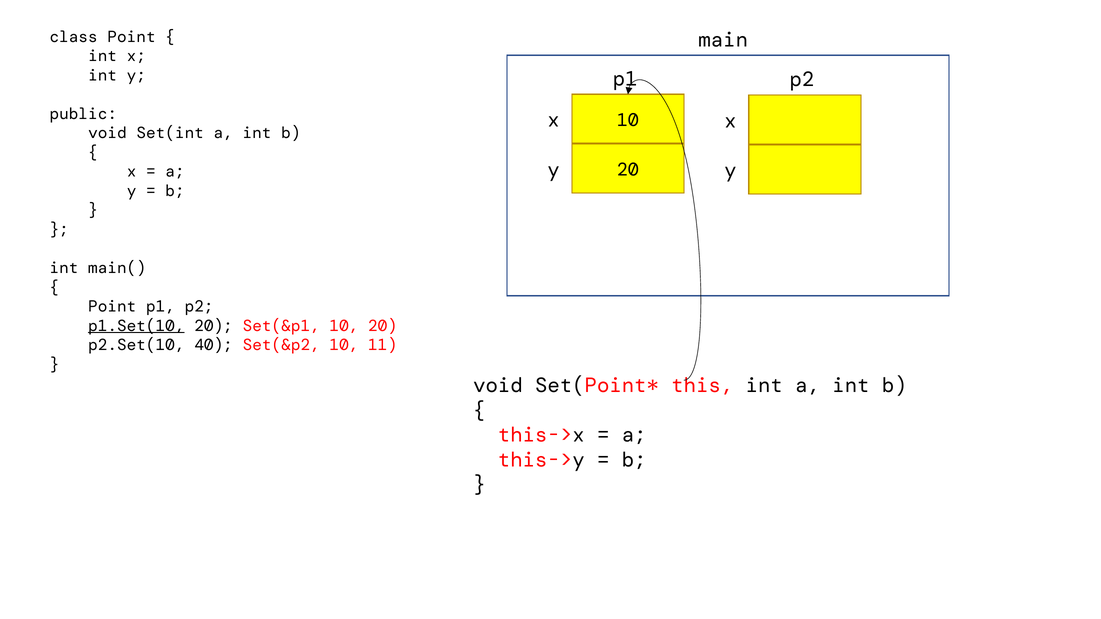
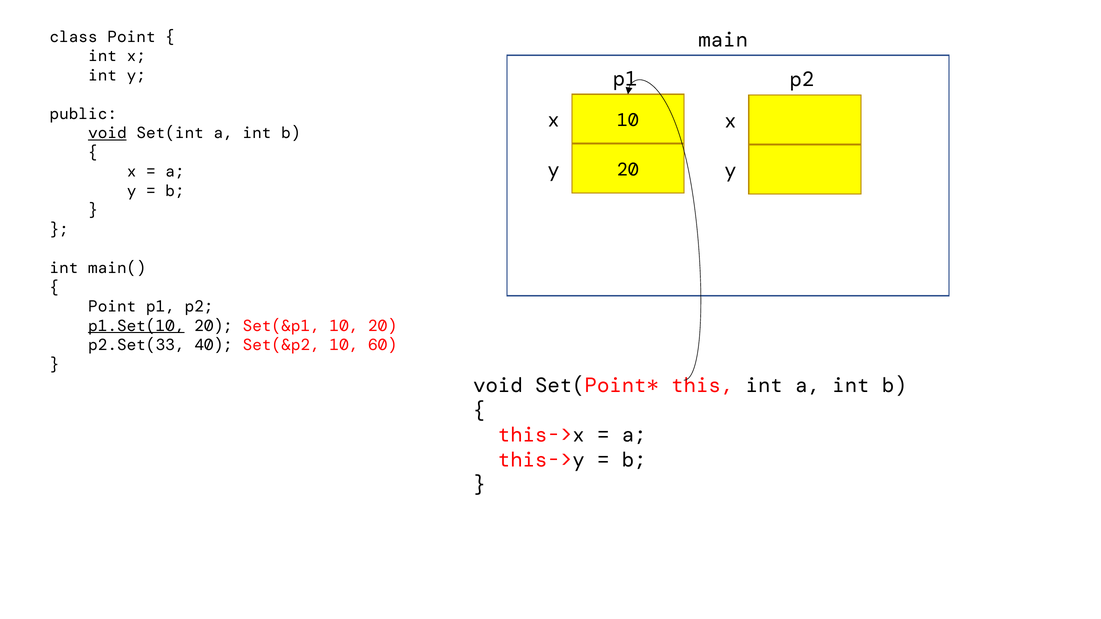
void underline: none -> present (107, 133)
p2.Set(10: p2.Set(10 -> p2.Set(33 (136, 345)
11: 11 -> 60 (383, 345)
